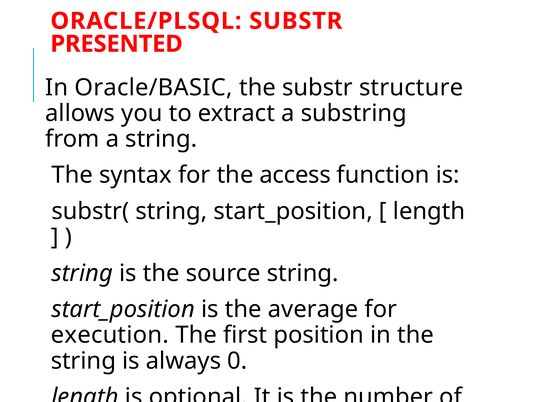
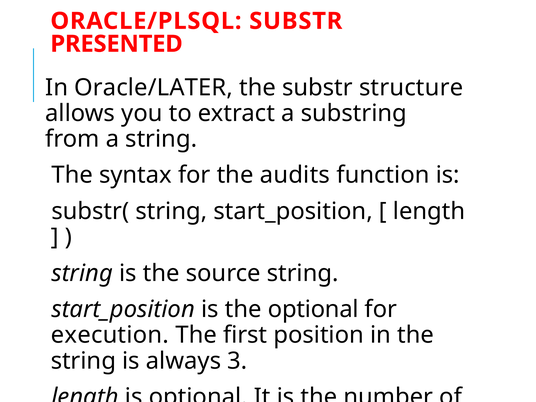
Oracle/BASIC: Oracle/BASIC -> Oracle/LATER (154, 87)
access: access -> audits (295, 175)
the average: average -> optional (313, 309)
0: 0 -> 3 (237, 361)
